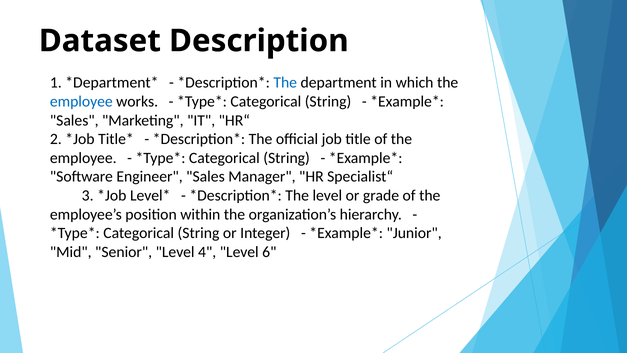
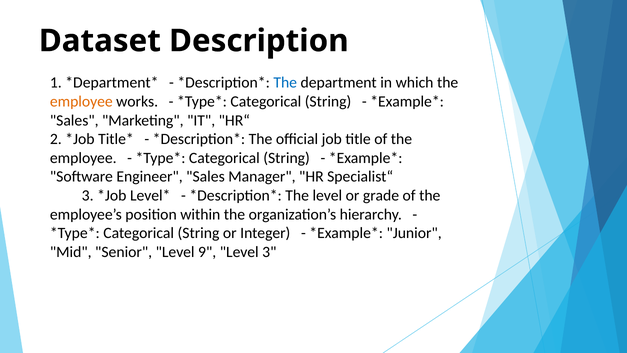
employee colour: blue -> orange (81, 101)
4: 4 -> 9 (207, 252)
Level 6: 6 -> 3 (269, 252)
